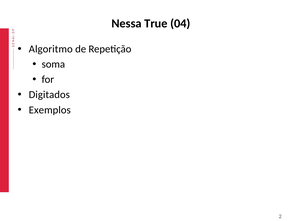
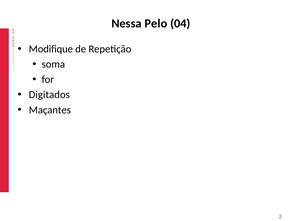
True: True -> Pelo (156, 23)
Algoritmo: Algoritmo -> Modifique (51, 49)
Exemplos: Exemplos -> Maçantes (50, 110)
